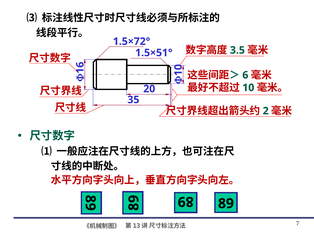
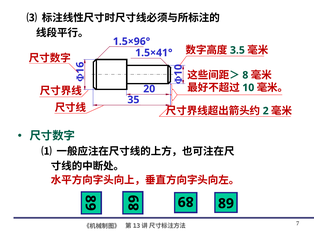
1.5×72°: 1.5×72° -> 1.5×96° (132, 42)
1.5×51°: 1.5×51° -> 1.5×41° (154, 53)
6: 6 -> 8 (245, 75)
